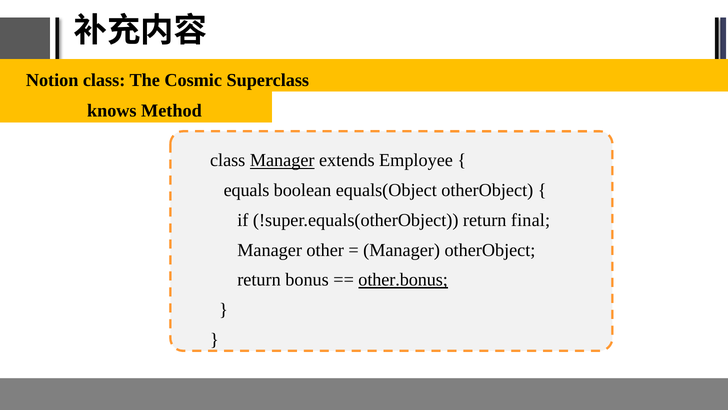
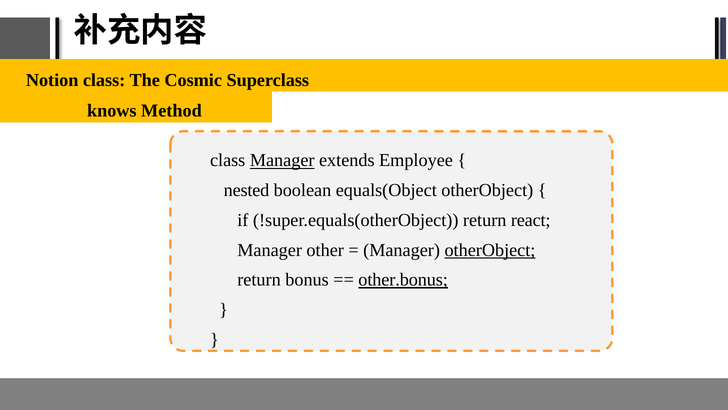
equals: equals -> nested (247, 190)
final: final -> react (531, 220)
otherObject underline: none -> present (490, 250)
